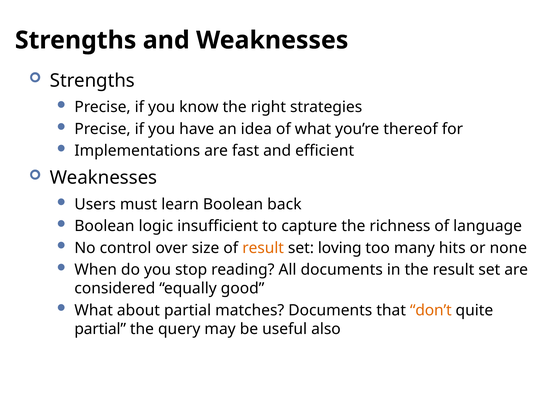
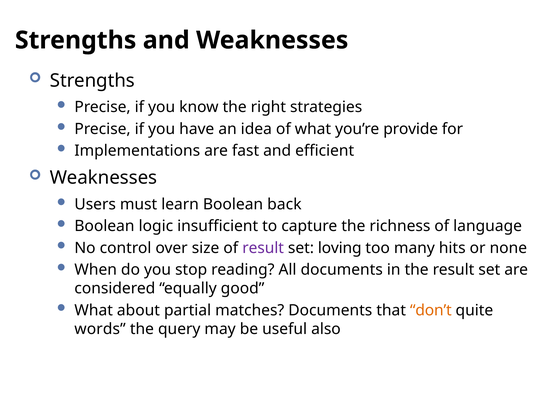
thereof: thereof -> provide (411, 129)
result colour: orange -> purple (263, 248)
partial: partial -> words (100, 329)
